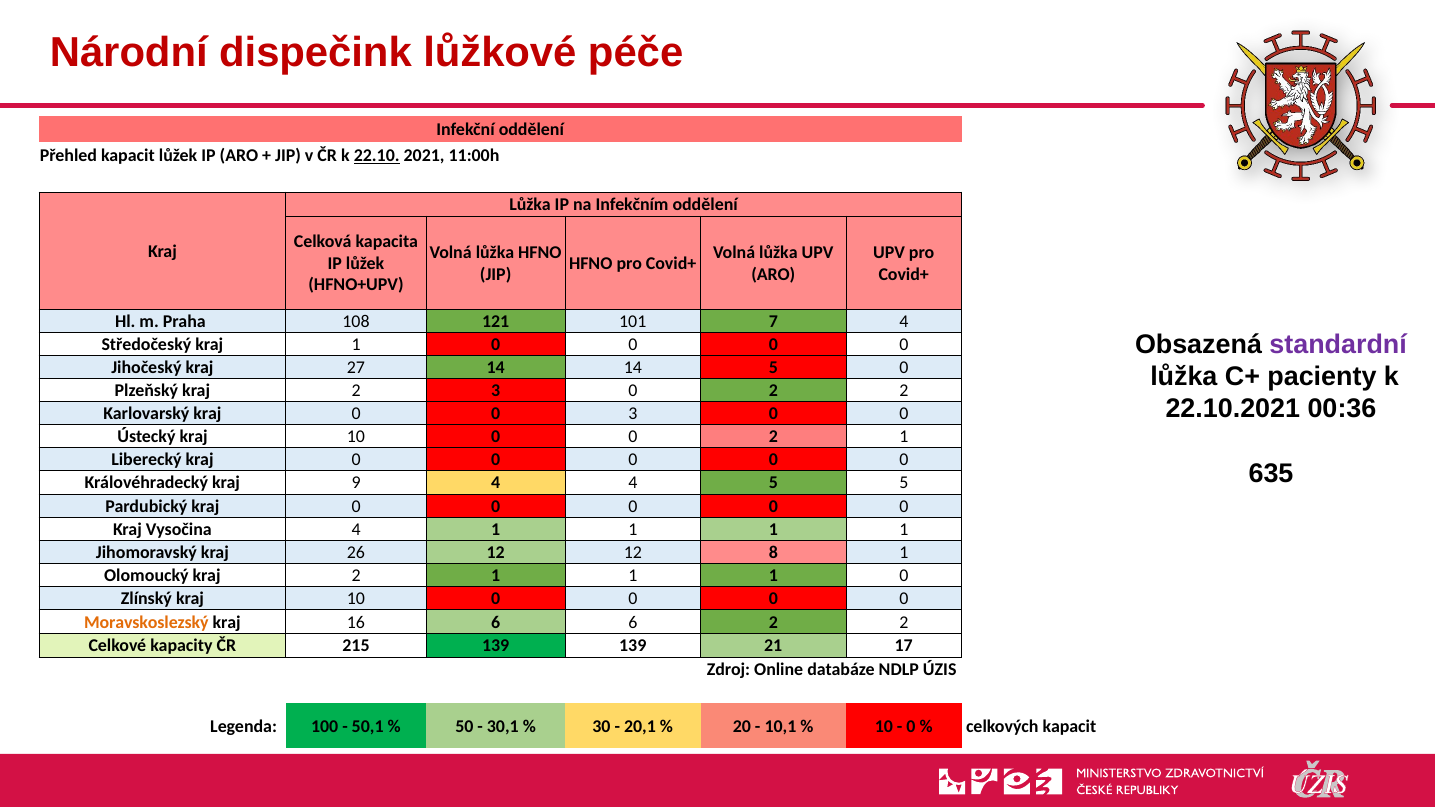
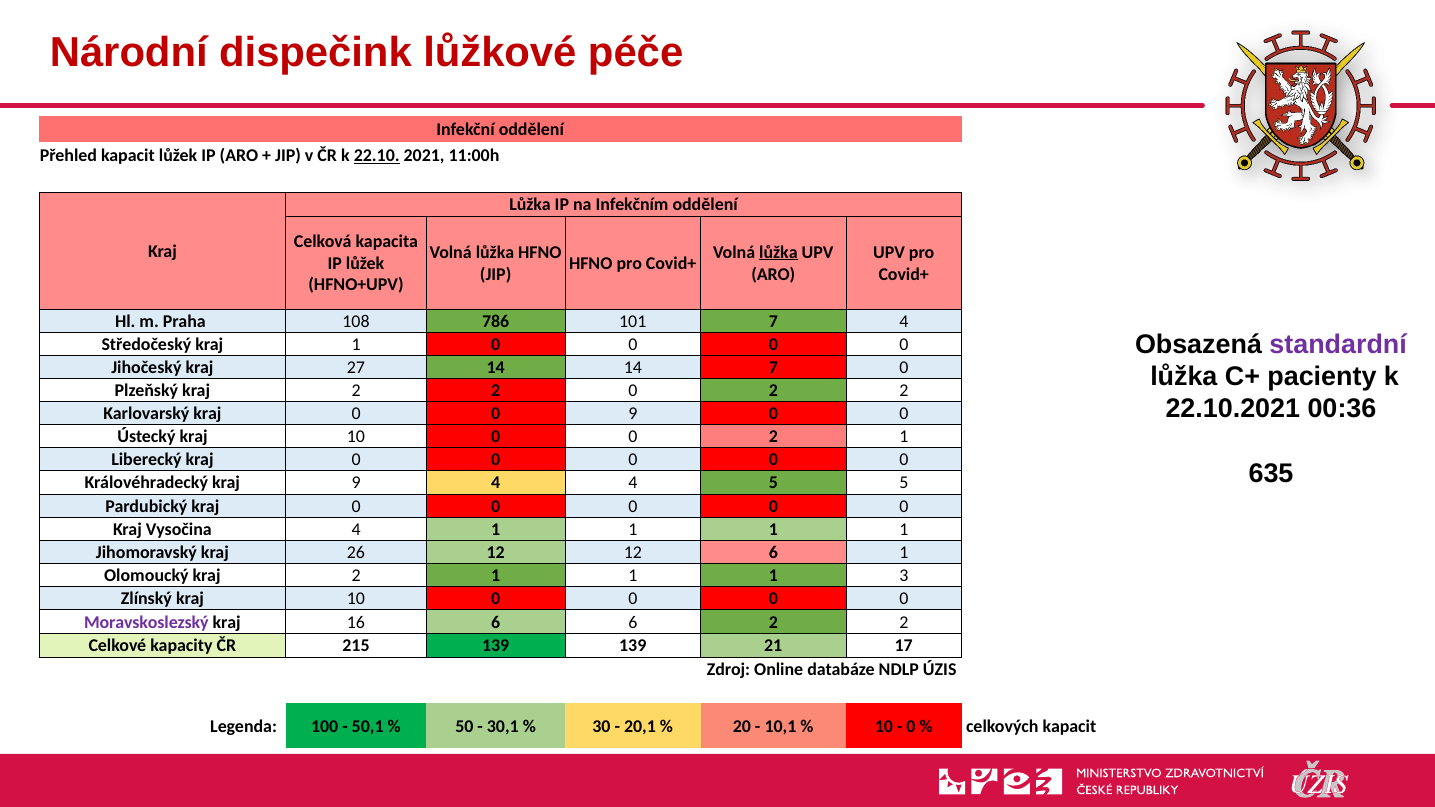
lůžka underline: none -> present (778, 252)
121: 121 -> 786 (496, 321)
14 5: 5 -> 7 (773, 367)
kraj 2 3: 3 -> 2 (496, 390)
0 3: 3 -> 9 (633, 413)
12 8: 8 -> 6 (773, 553)
1 1 0: 0 -> 3 (904, 576)
Moravskoslezský colour: orange -> purple (146, 622)
